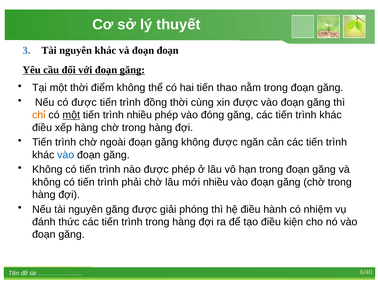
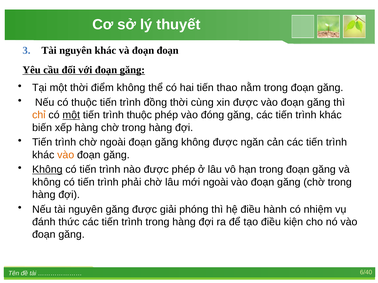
có được: được -> thuộc (84, 103)
trình nhiều: nhiều -> thuộc (139, 115)
điều: điều -> biến (42, 128)
vào colour: blue -> orange (66, 155)
Không underline: none -> present (47, 170)
mới nhiều: nhiều -> ngoài (216, 182)
